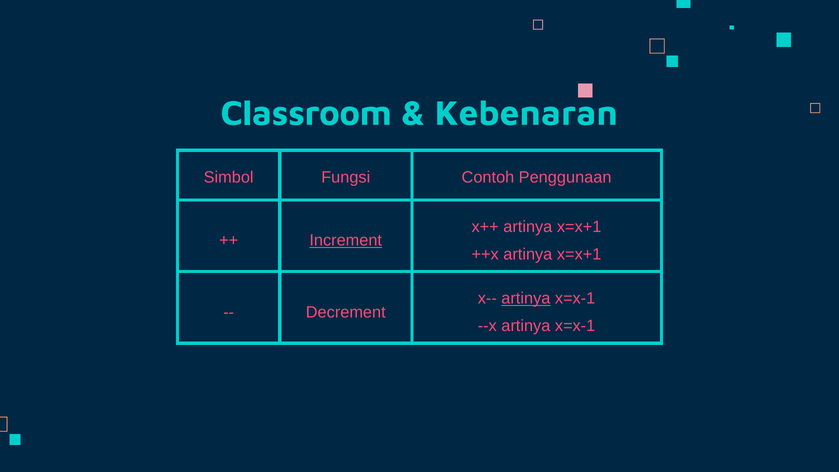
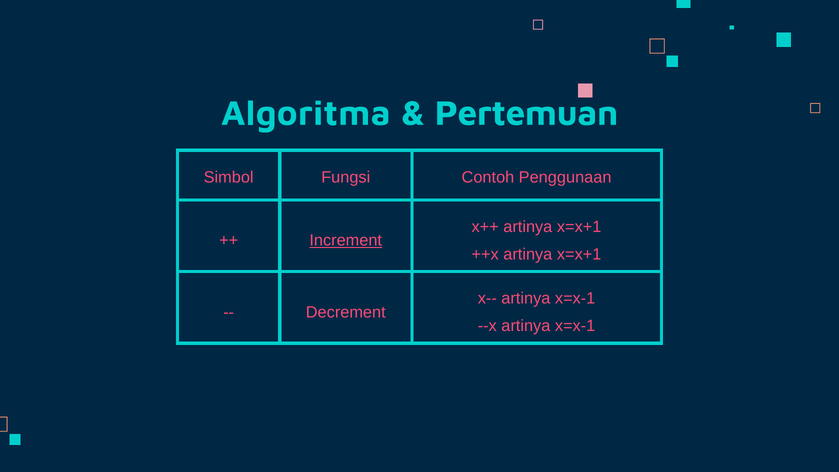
Classroom: Classroom -> Algoritma (306, 113)
Kebenaran: Kebenaran -> Pertemuan (526, 113)
artinya underline: present -> none (526, 298)
